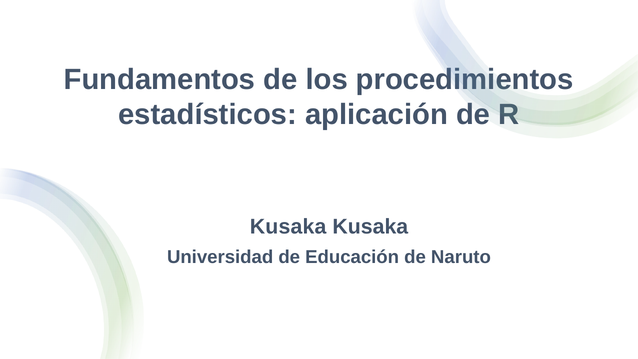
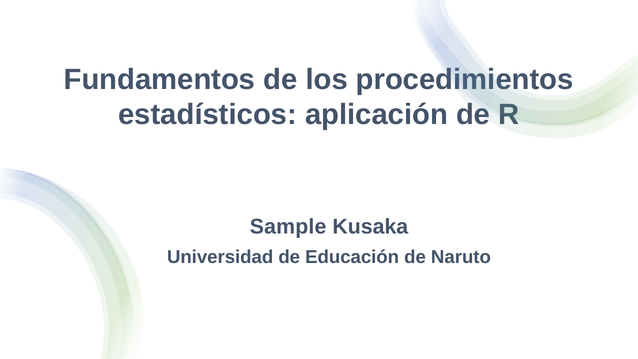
Kusaka: Kusaka -> Sample (288, 226)
